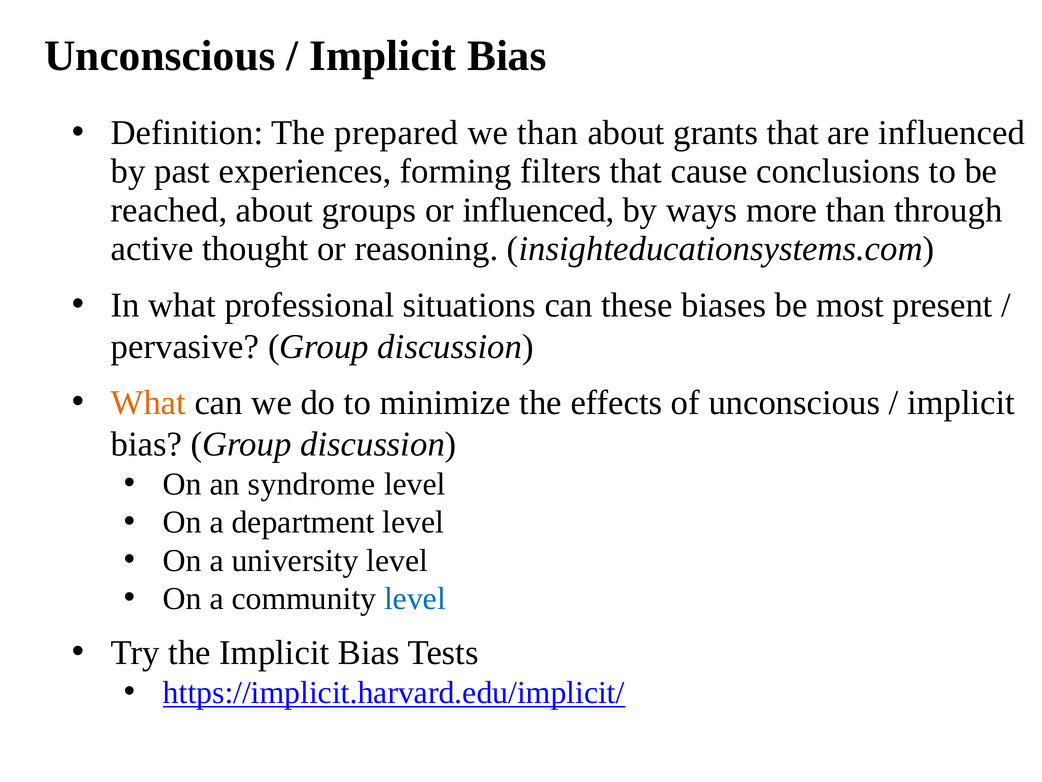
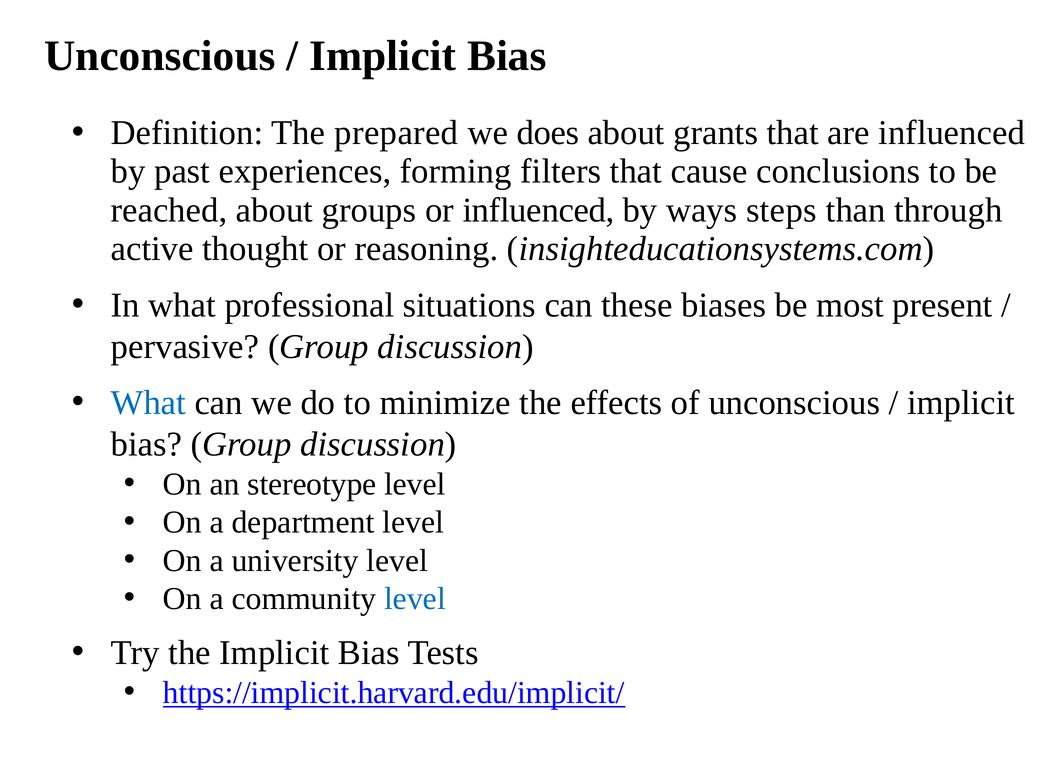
we than: than -> does (548, 132)
more: more -> steps (782, 210)
What colour: orange -> blue (148, 402)
syndrome: syndrome -> stereotype (312, 484)
